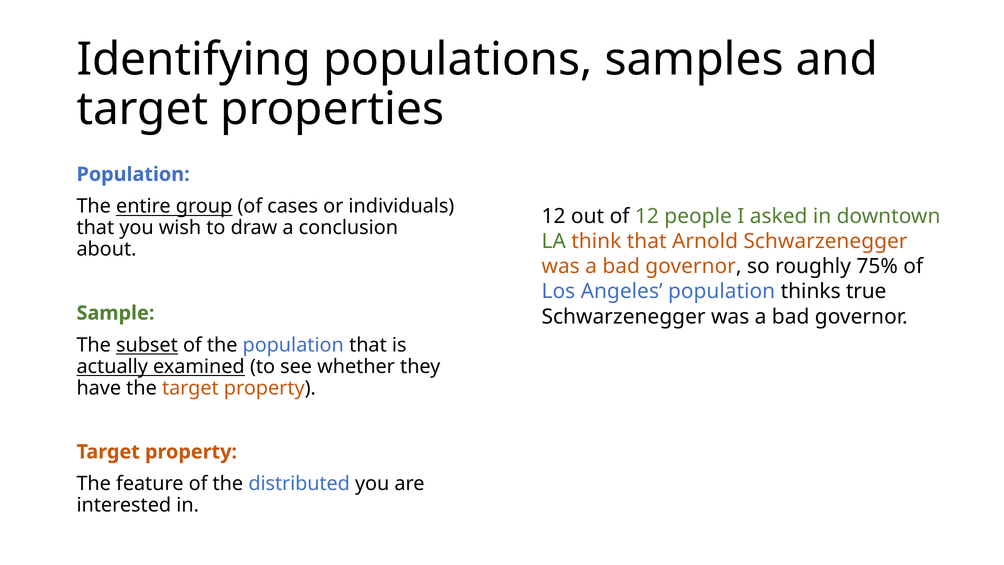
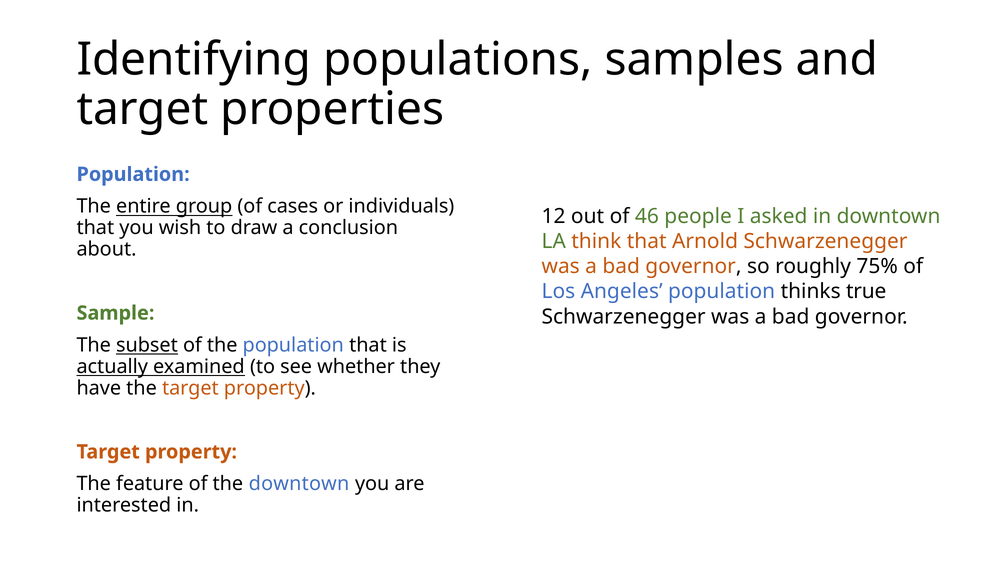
of 12: 12 -> 46 (647, 216)
the distributed: distributed -> downtown (299, 484)
